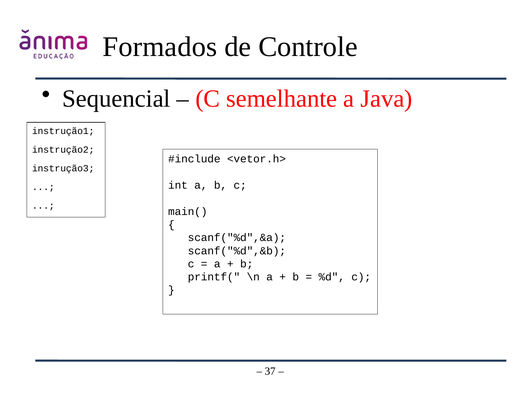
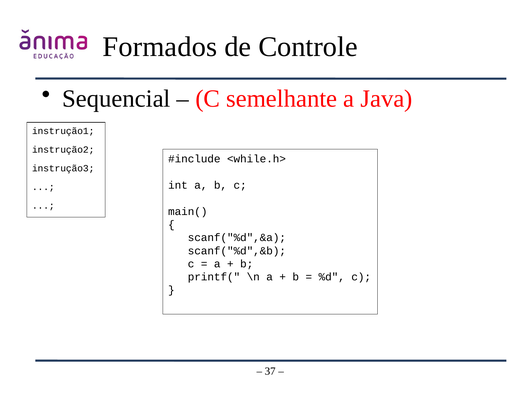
<vetor.h>: <vetor.h> -> <while.h> (256, 159)
